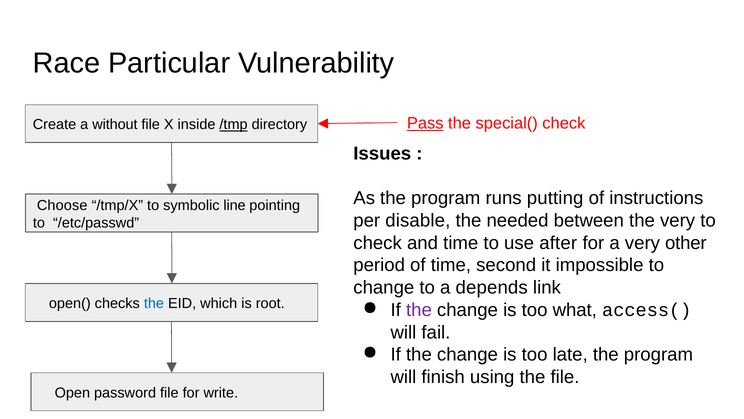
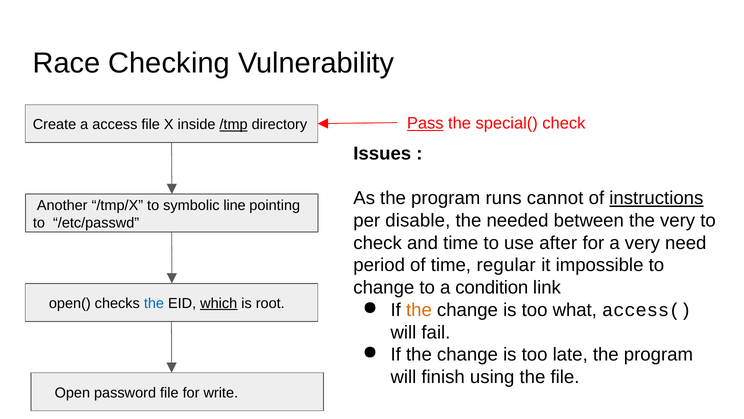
Particular: Particular -> Checking (169, 63)
without: without -> access (115, 124)
putting: putting -> cannot (555, 198)
instructions underline: none -> present (656, 198)
Choose: Choose -> Another (62, 205)
other: other -> need (686, 243)
second: second -> regular (506, 265)
depends: depends -> condition (492, 287)
which underline: none -> present (219, 303)
the colour: purple -> orange (419, 310)
